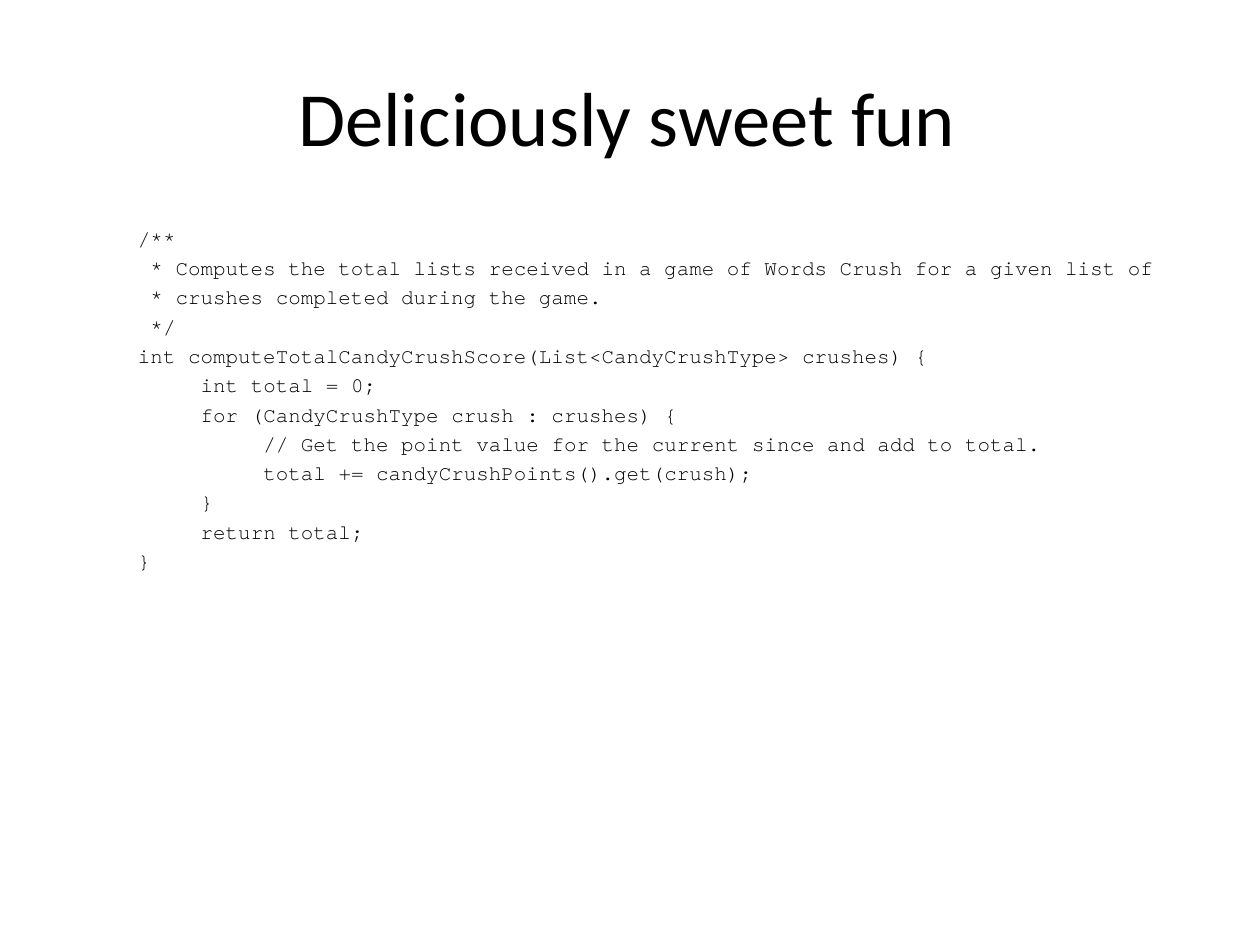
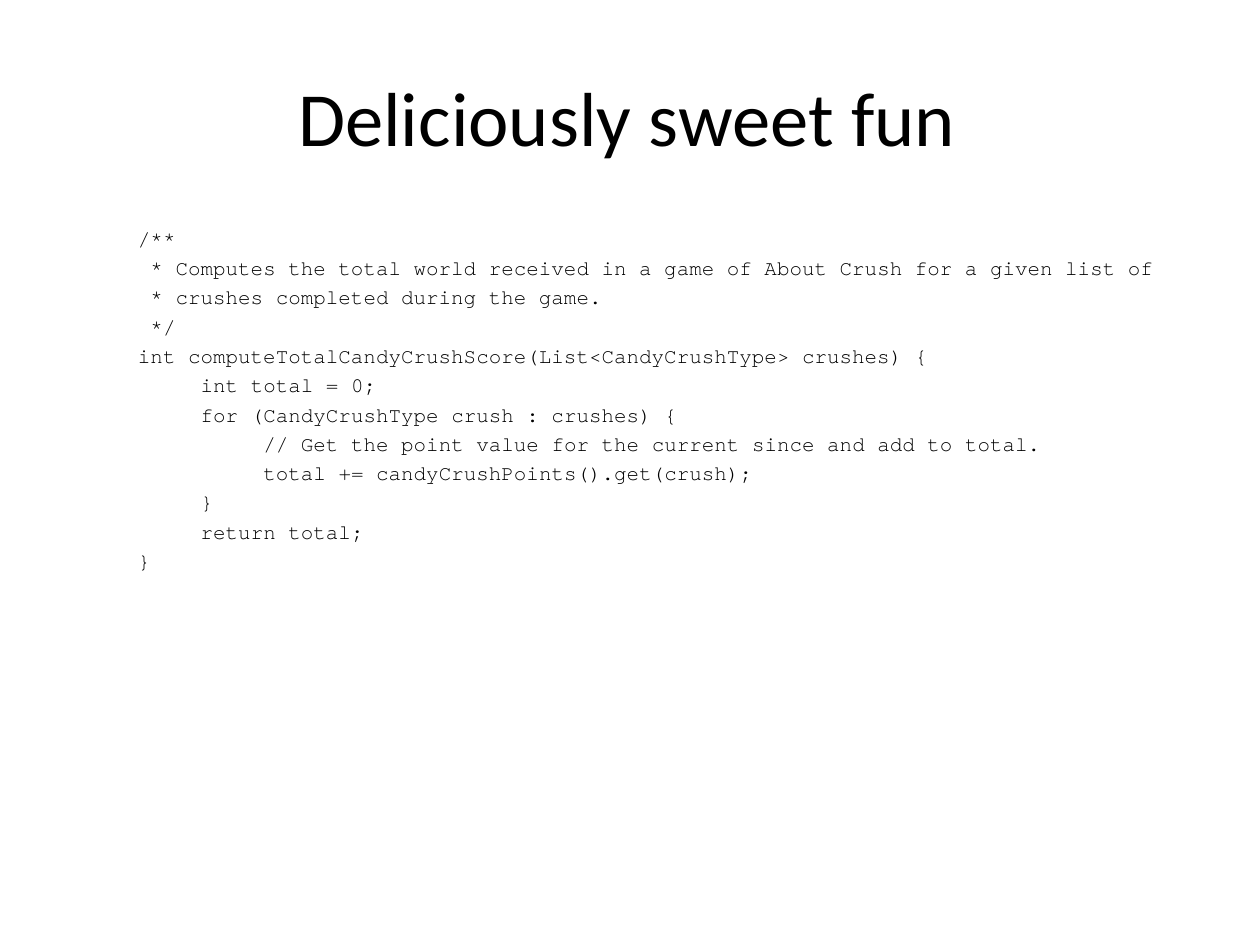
lists: lists -> world (445, 269)
Words: Words -> About (796, 269)
